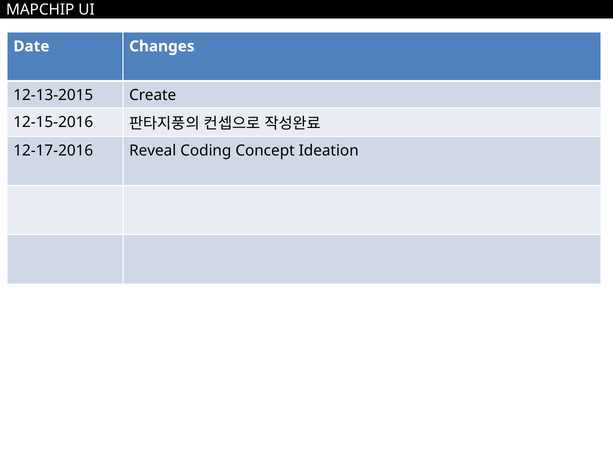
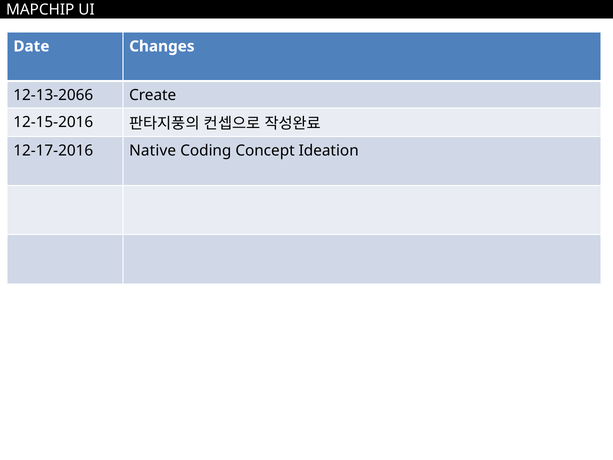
12-13-2015: 12-13-2015 -> 12-13-2066 (53, 95)
Reveal: Reveal -> Native (153, 151)
